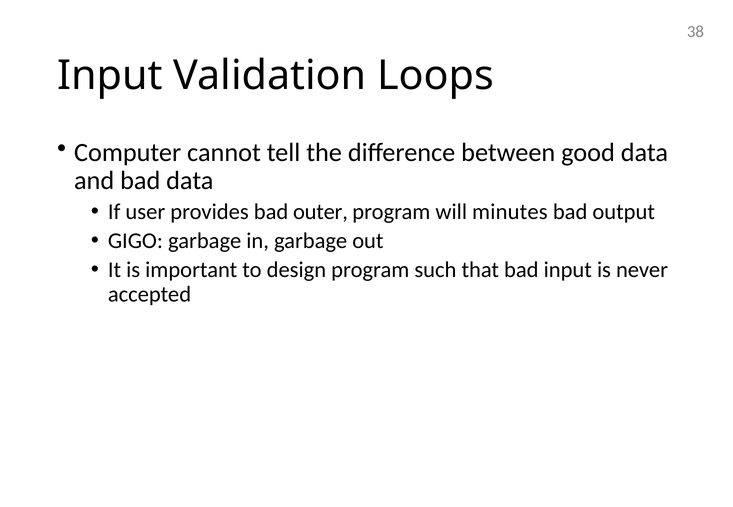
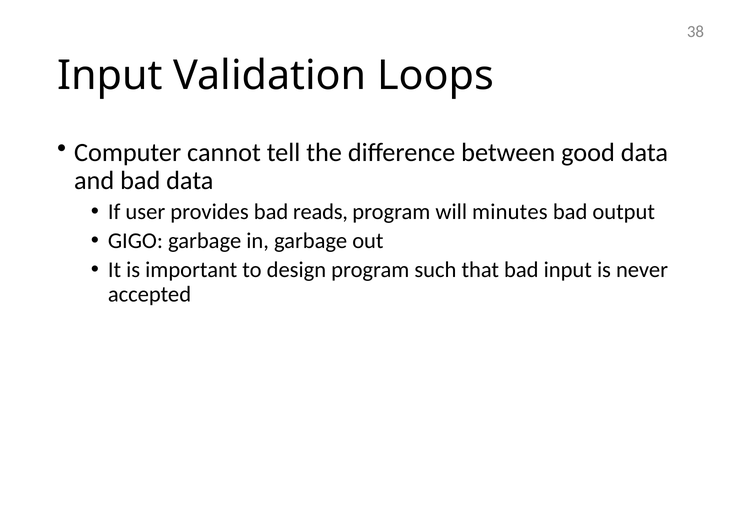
outer: outer -> reads (320, 212)
